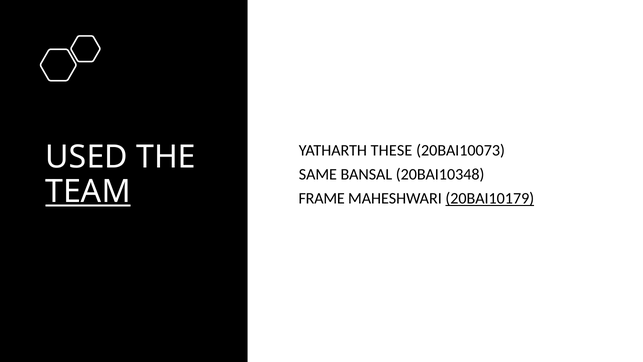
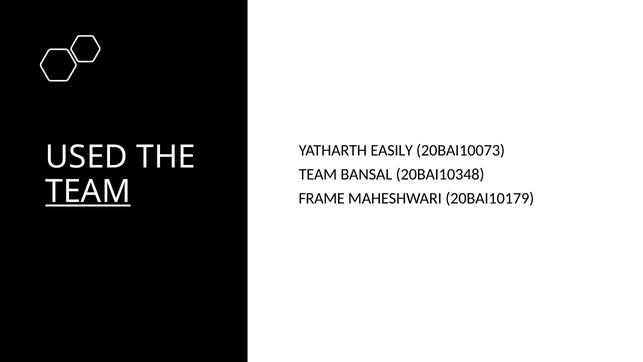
THESE: THESE -> EASILY (392, 150)
SAME: SAME -> TEAM (318, 174)
20BAI10179 underline: present -> none (490, 198)
